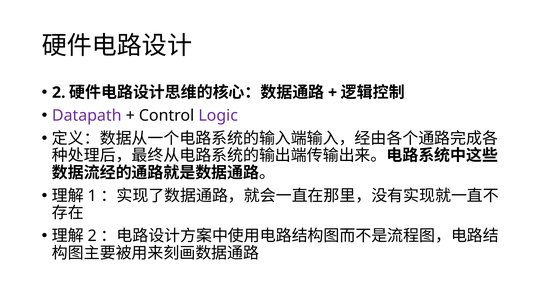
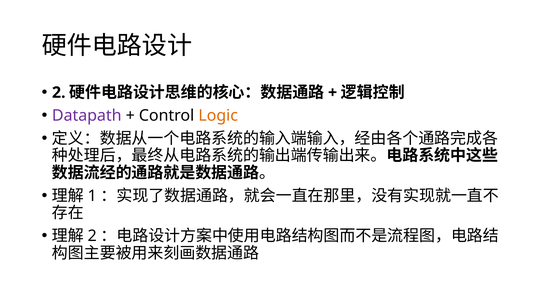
Logic colour: purple -> orange (218, 115)
